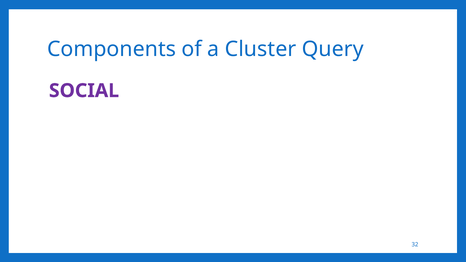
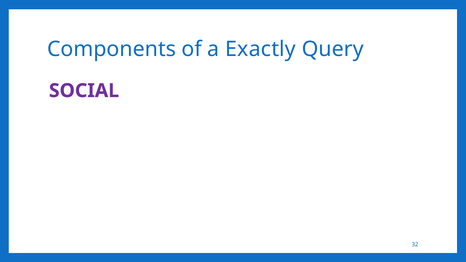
Cluster: Cluster -> Exactly (260, 49)
